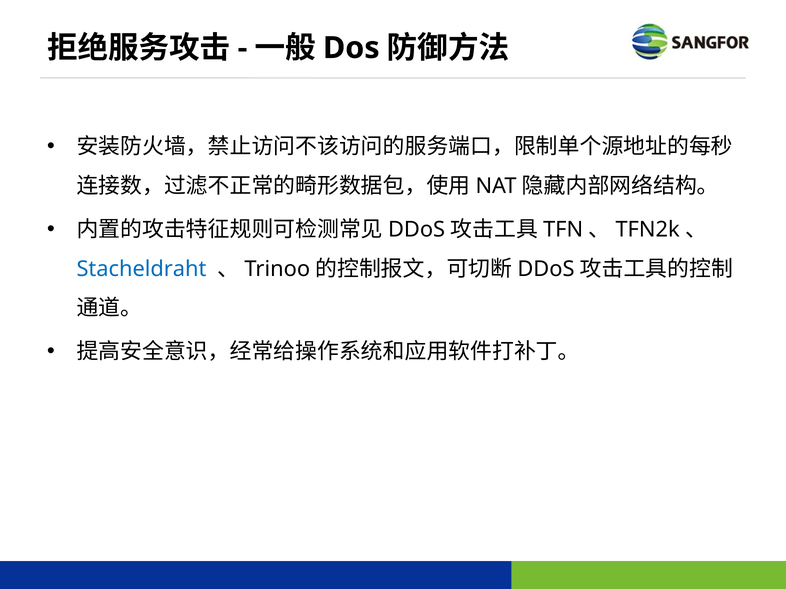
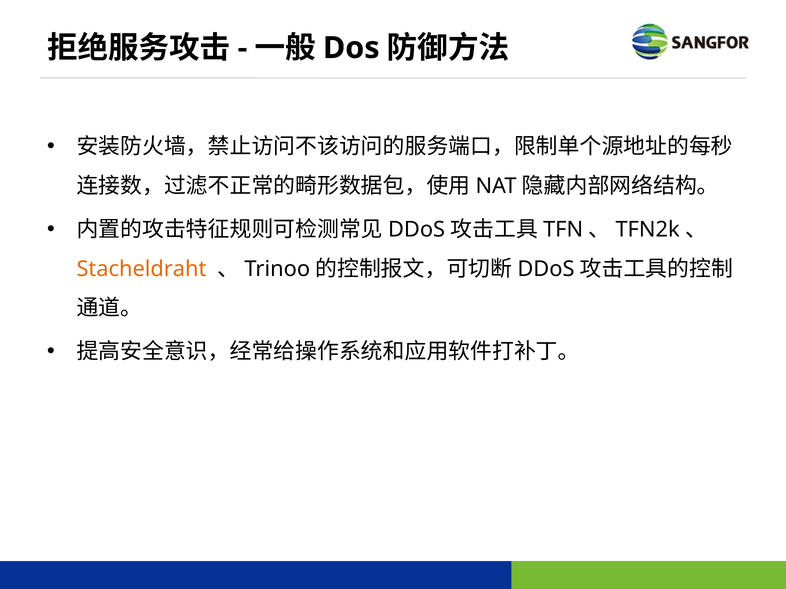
Stacheldraht colour: blue -> orange (141, 269)
